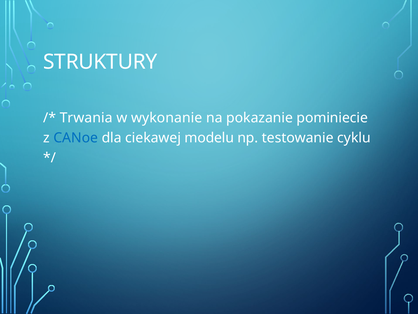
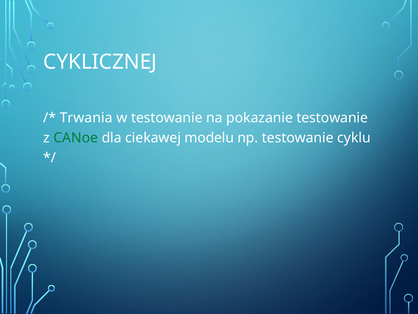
STRUKTURY: STRUKTURY -> CYKLICZNEJ (100, 62)
w wykonanie: wykonanie -> testowanie (167, 118)
pokazanie pominiecie: pominiecie -> testowanie (332, 118)
CANoe colour: blue -> green (76, 138)
